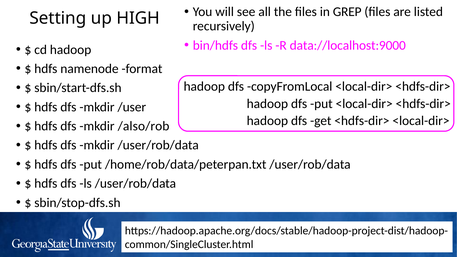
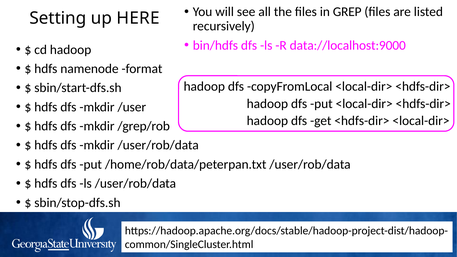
HIGH: HIGH -> HERE (138, 18)
/also/rob: /also/rob -> /grep/rob (144, 126)
